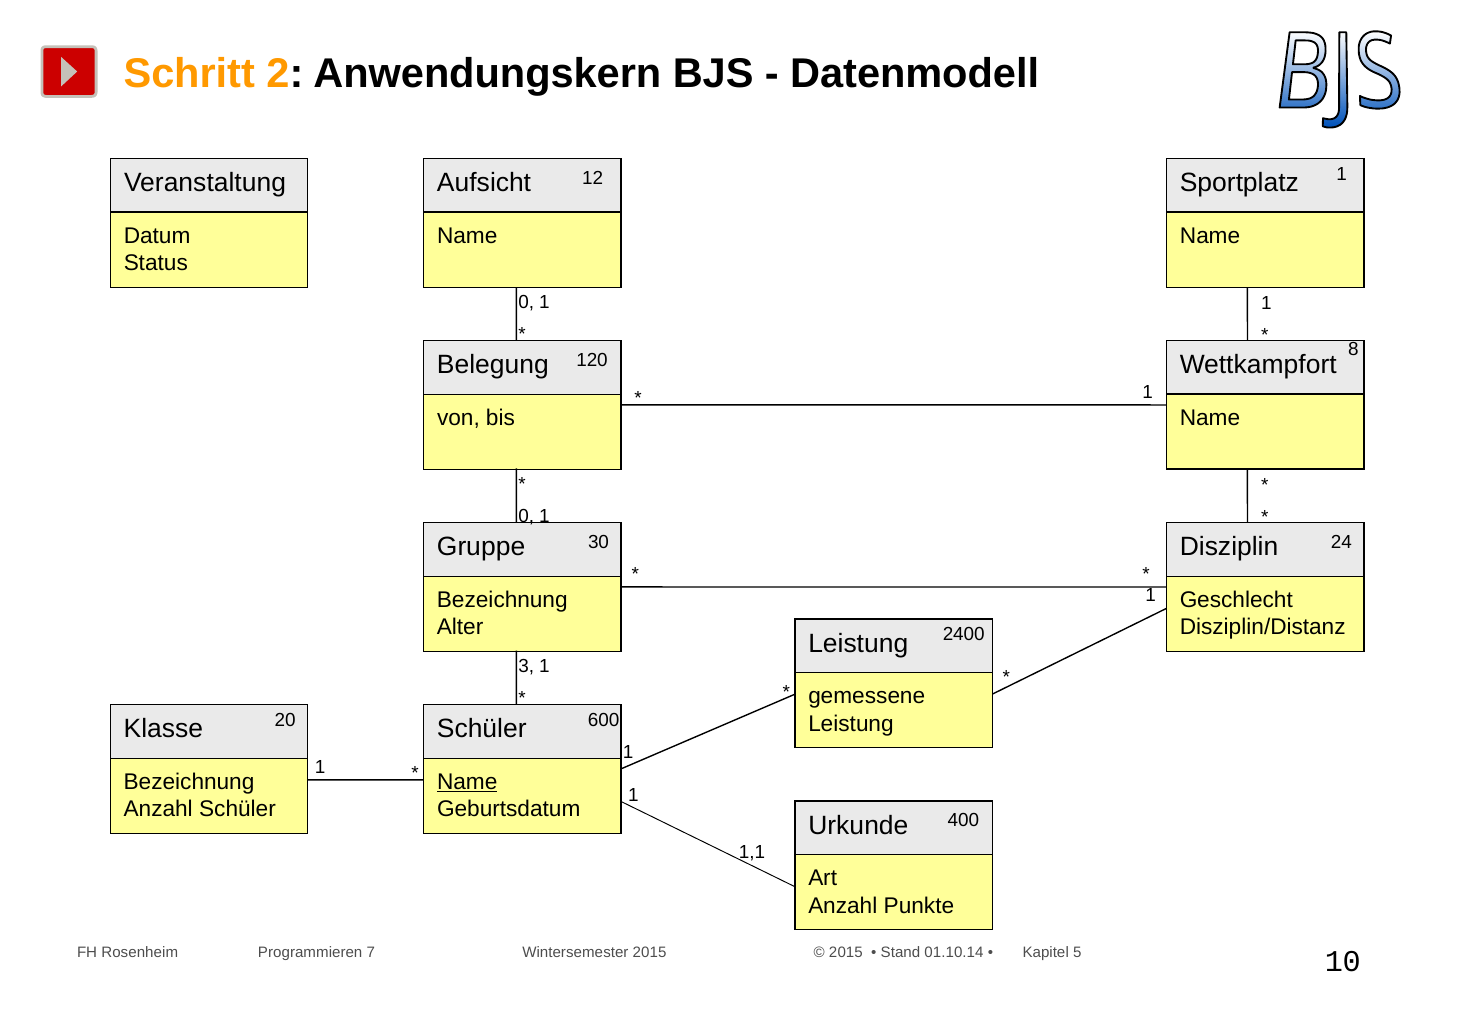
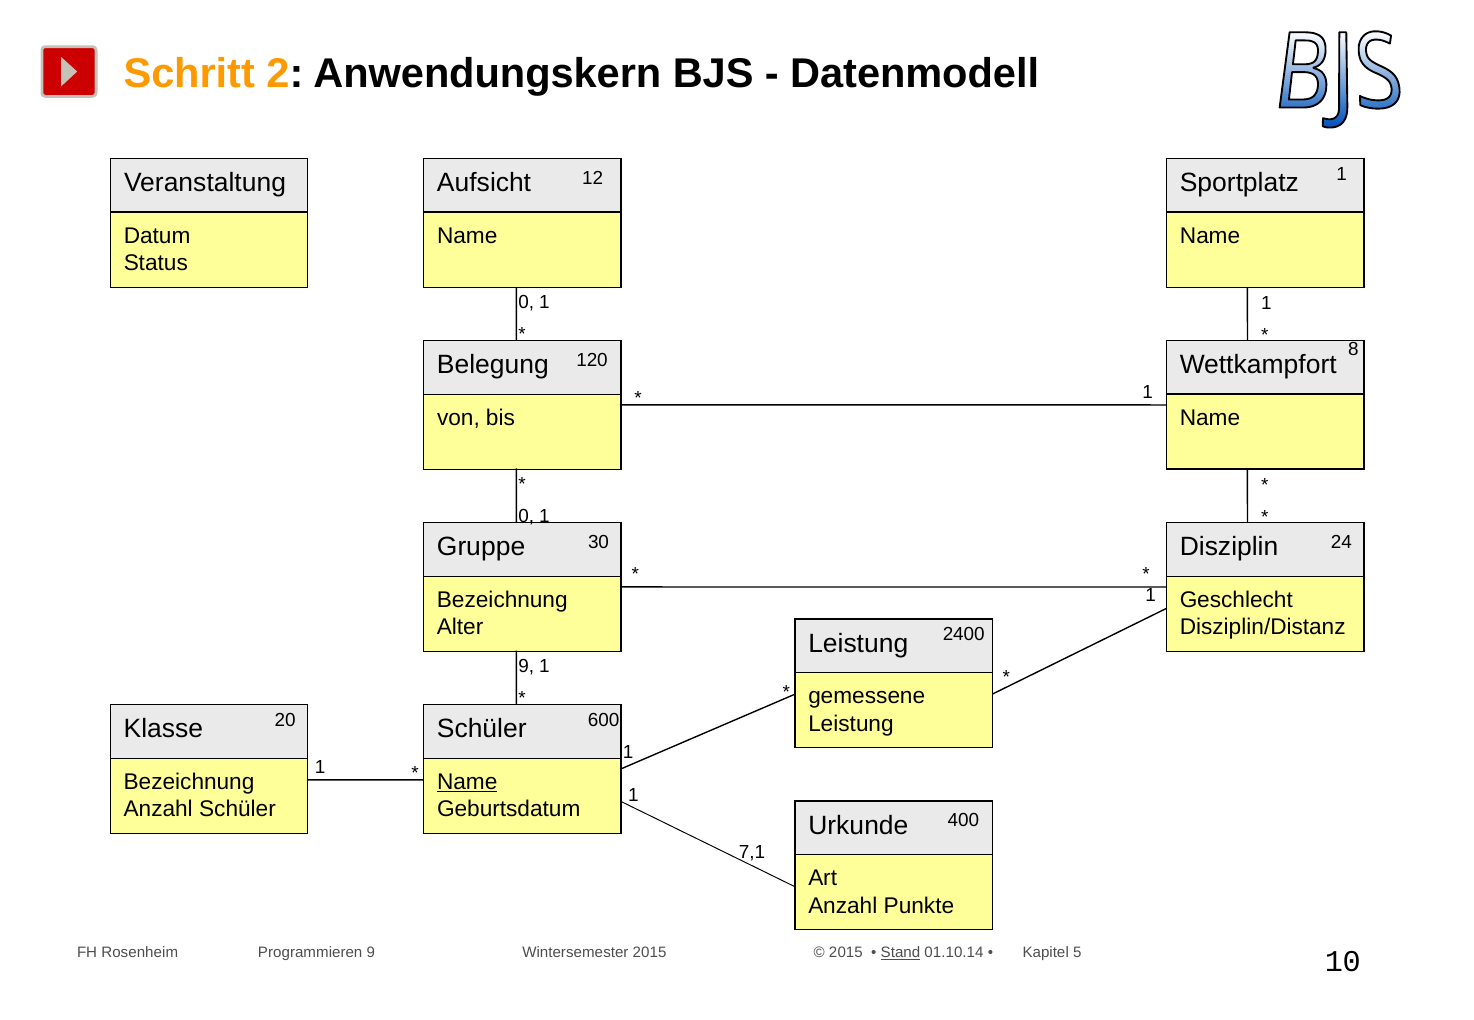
3: 3 -> 9 (526, 667)
1,1: 1,1 -> 7,1 (752, 853)
Programmieren 7: 7 -> 9 (371, 953)
Stand underline: none -> present (900, 953)
